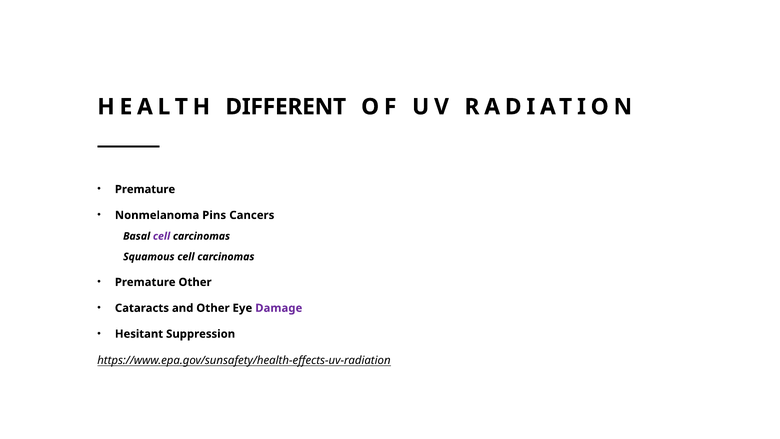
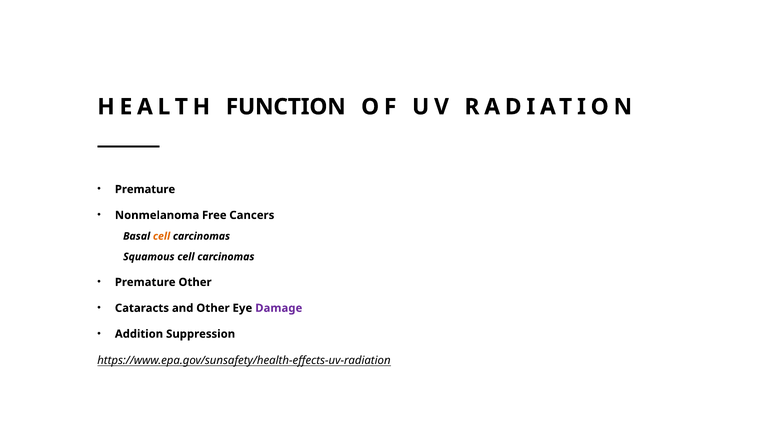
DIFFERENT: DIFFERENT -> FUNCTION (286, 107)
Pins: Pins -> Free (214, 215)
cell colour: purple -> orange (162, 236)
Hesitant: Hesitant -> Addition (139, 334)
